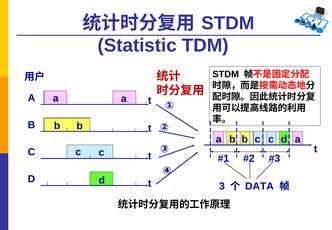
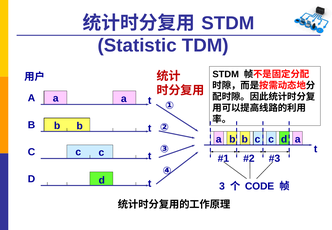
DATA: DATA -> CODE (260, 186)
